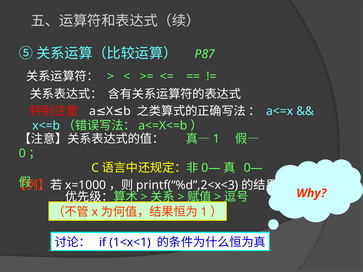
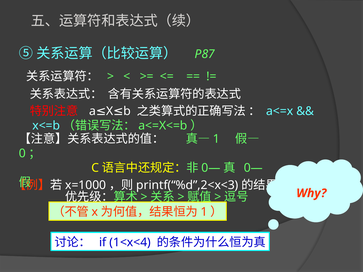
1<x<1: 1<x<1 -> 1<x<4 (130, 243)
